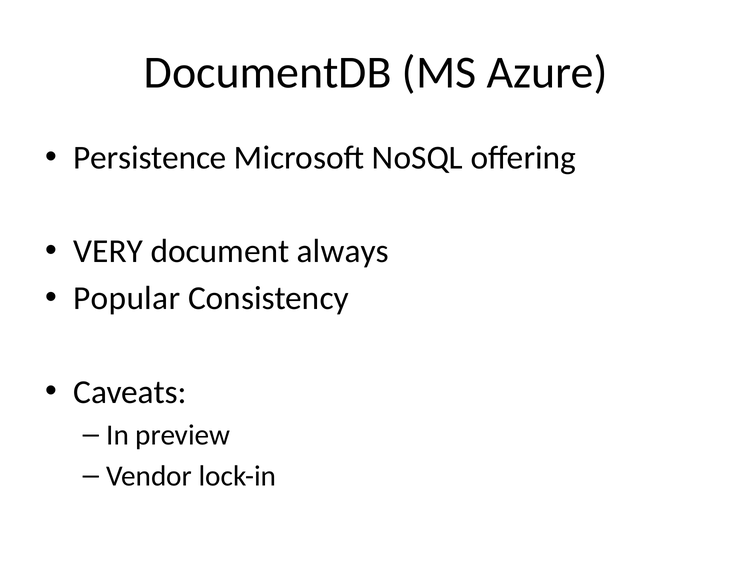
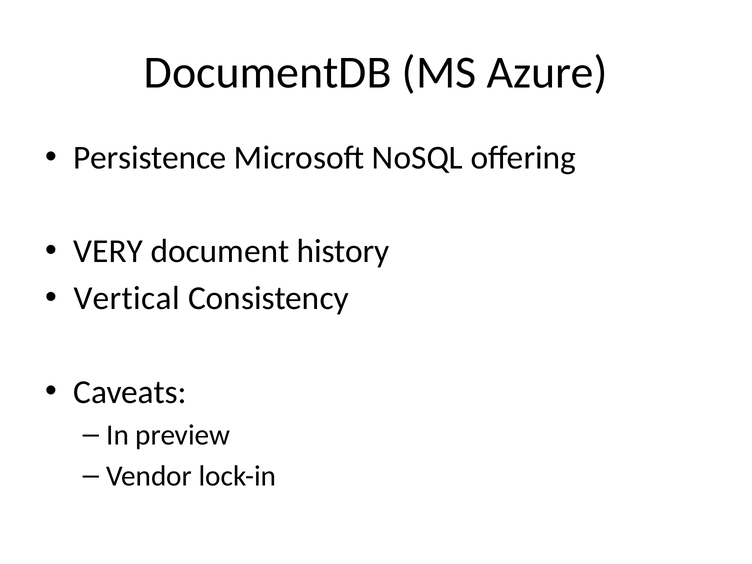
always: always -> history (343, 251)
Popular: Popular -> Vertical (127, 298)
